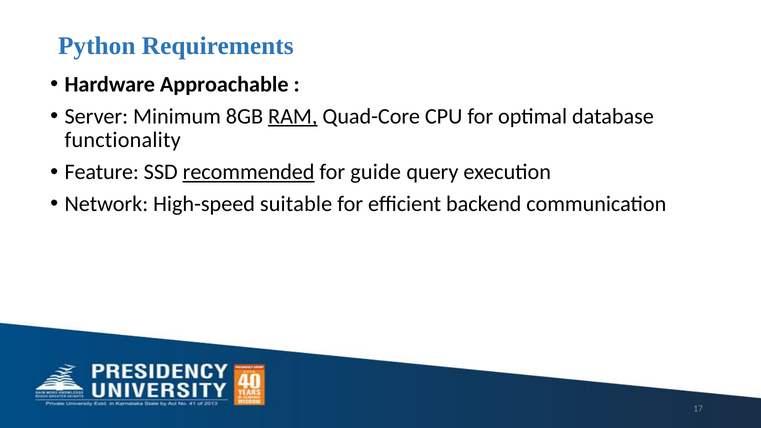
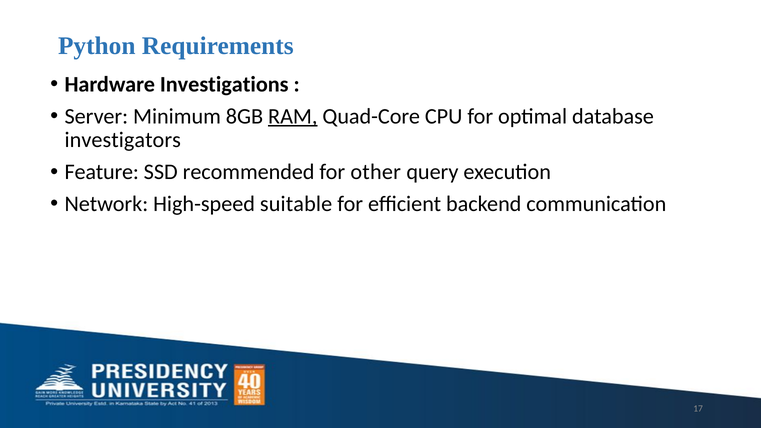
Approachable: Approachable -> Investigations (224, 84)
functionality: functionality -> investigators (123, 140)
recommended underline: present -> none (249, 172)
guide: guide -> other (376, 172)
